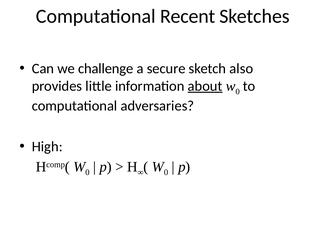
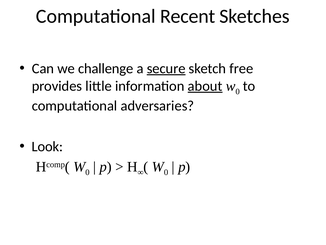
secure underline: none -> present (166, 68)
also: also -> free (241, 68)
High: High -> Look (47, 146)
